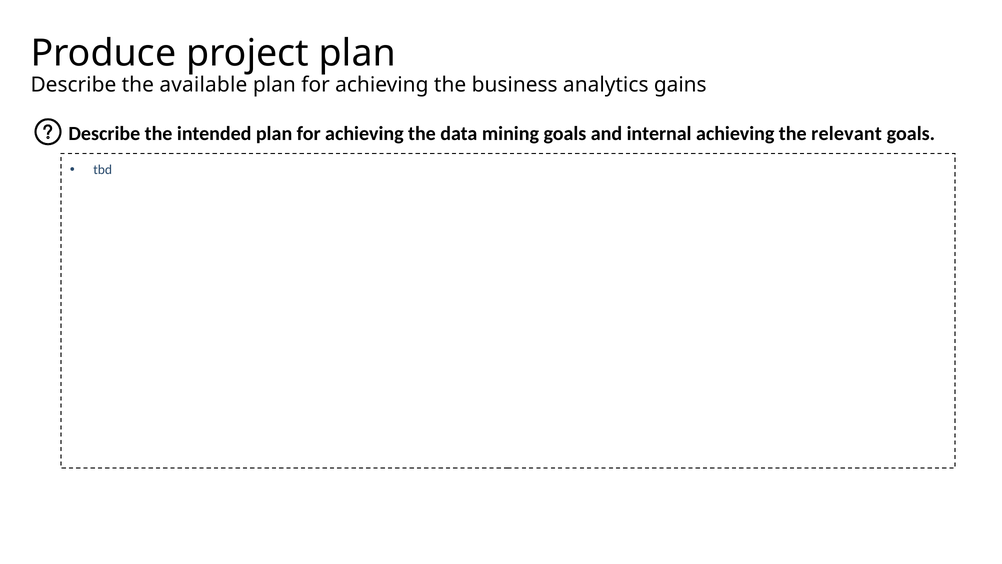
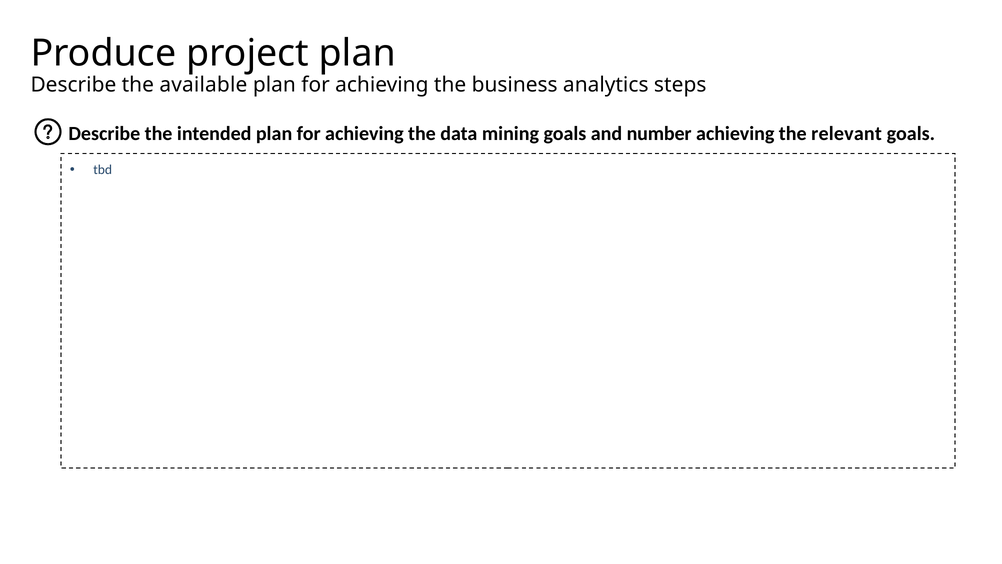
gains: gains -> steps (680, 85)
internal: internal -> number (659, 133)
